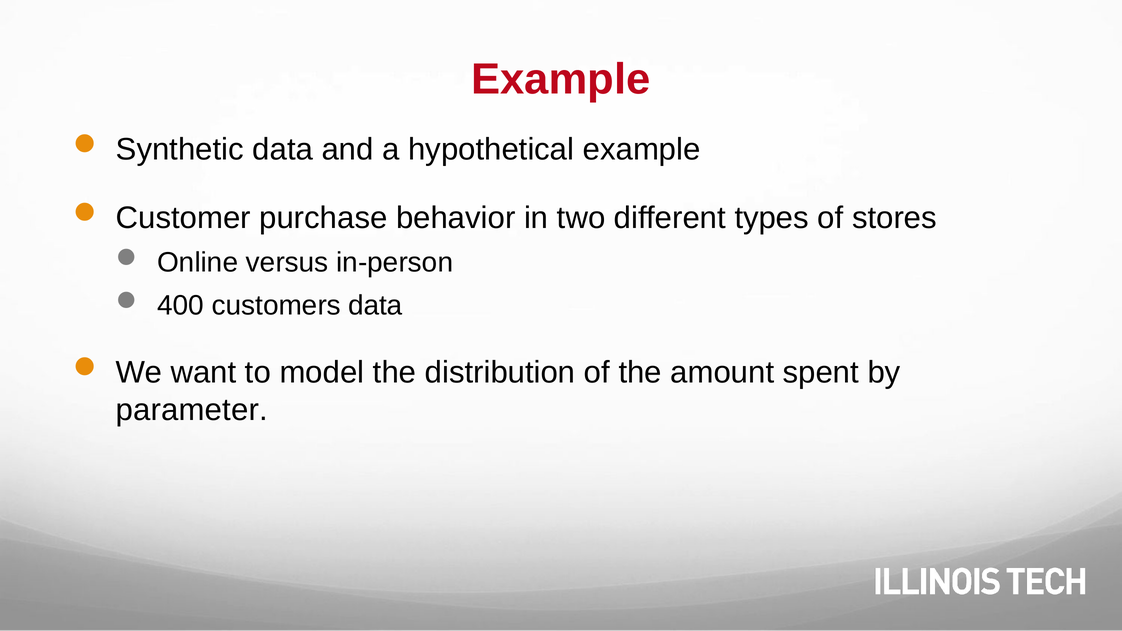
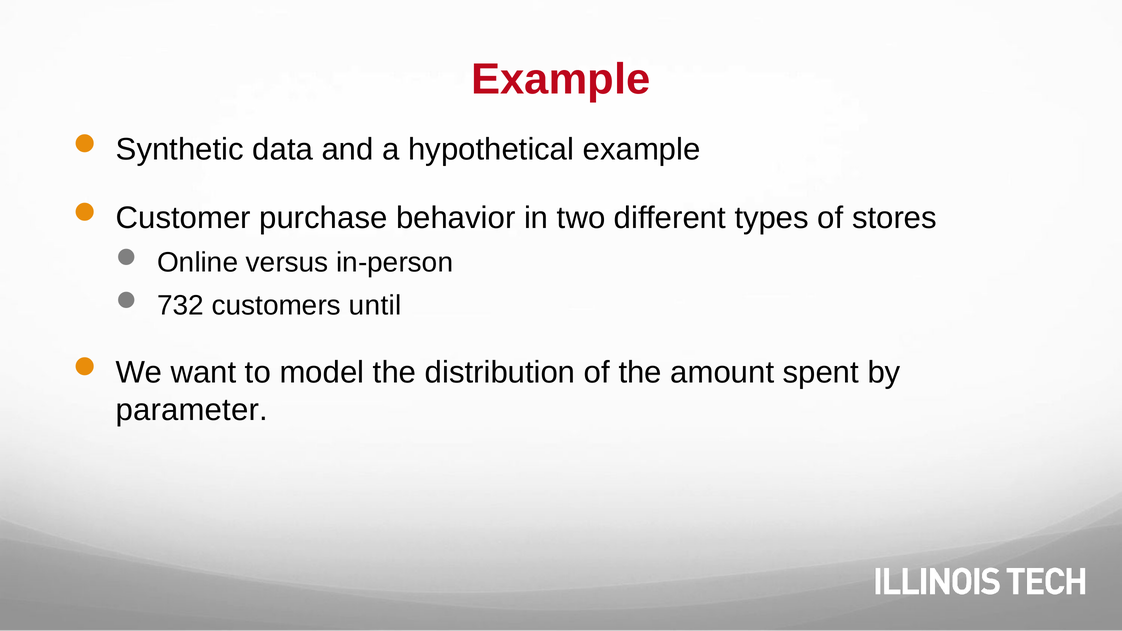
400: 400 -> 732 (181, 306)
customers data: data -> until (375, 306)
